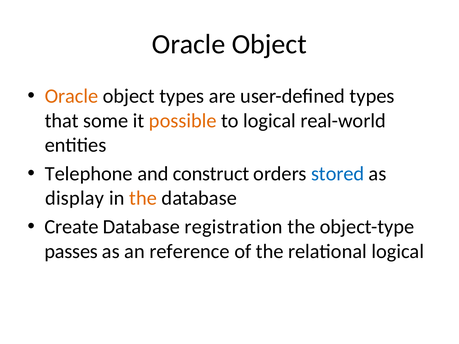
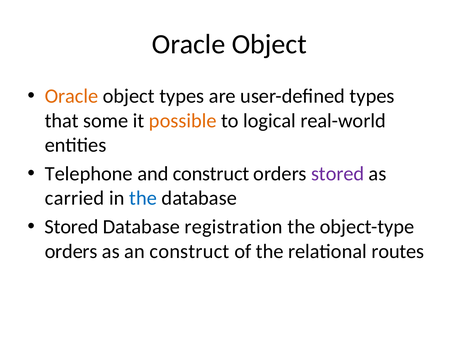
stored colour: blue -> purple (338, 174)
display: display -> carried (75, 198)
the colour: orange -> blue (143, 198)
Create: Create -> Stored (72, 227)
passes: passes -> orders (71, 252)
an reference: reference -> construct (189, 252)
relational logical: logical -> routes (398, 252)
